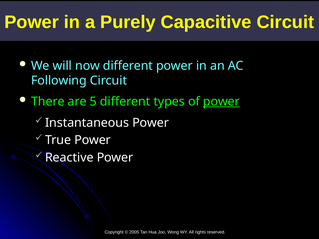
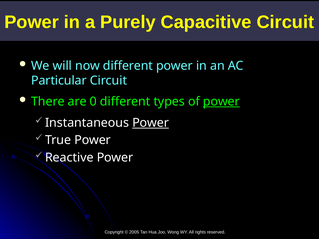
Following: Following -> Particular (59, 81)
5: 5 -> 0 (93, 102)
Power underline: none -> present (151, 123)
